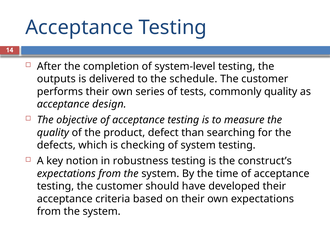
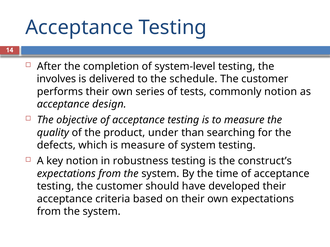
outputs: outputs -> involves (56, 79)
commonly quality: quality -> notion (281, 92)
defect: defect -> under (163, 133)
is checking: checking -> measure (143, 145)
